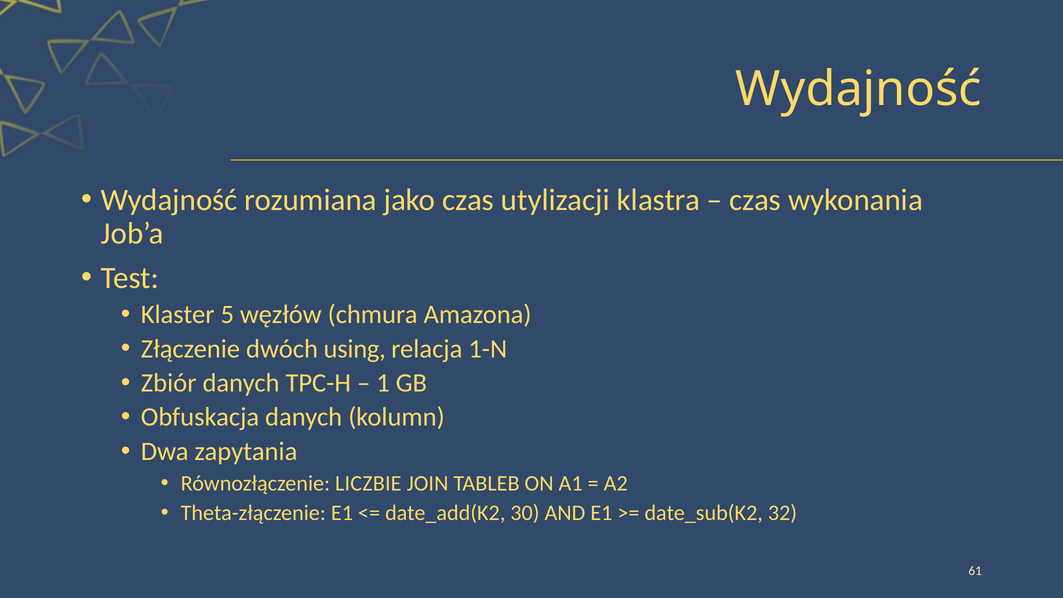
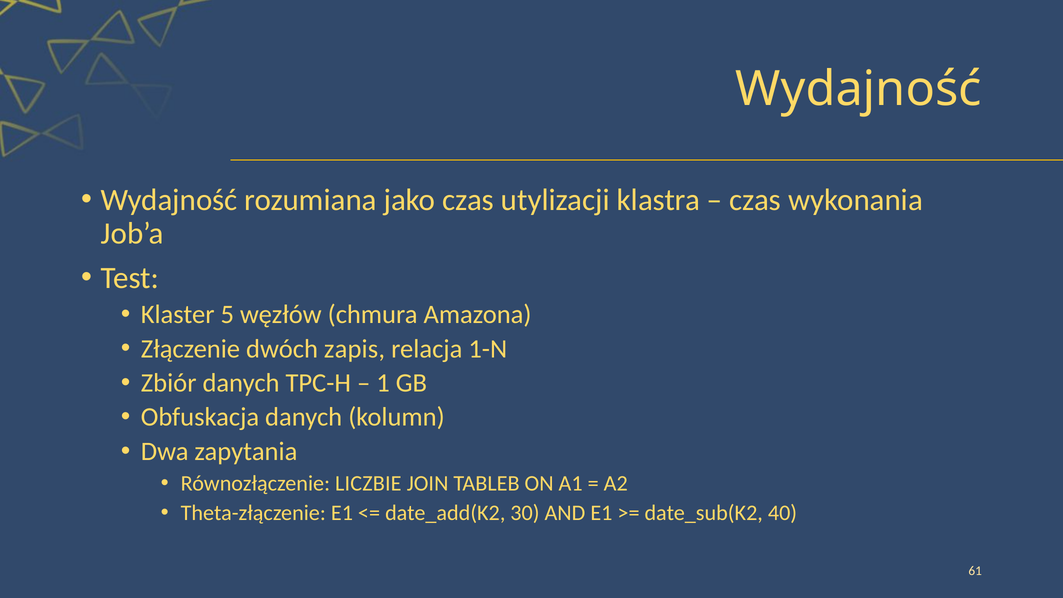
using: using -> zapis (355, 349)
32: 32 -> 40 (782, 513)
